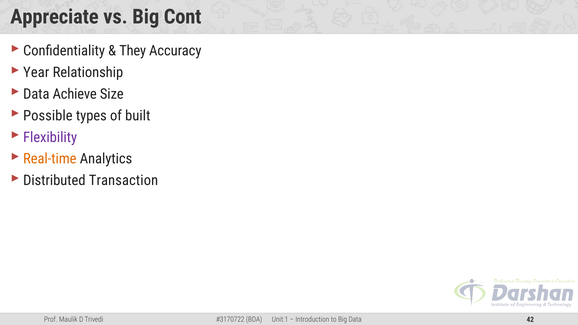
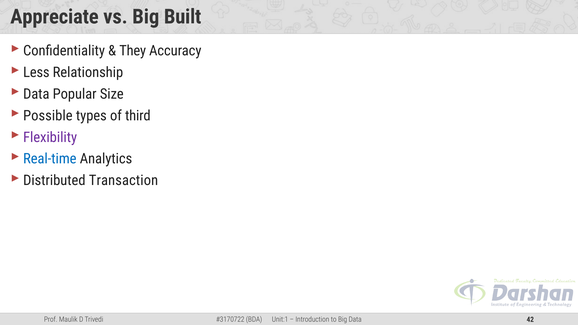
Cont: Cont -> Built (183, 17)
Year: Year -> Less (36, 72)
Achieve: Achieve -> Popular (75, 94)
built: built -> third (138, 116)
Real-time colour: orange -> blue (50, 159)
